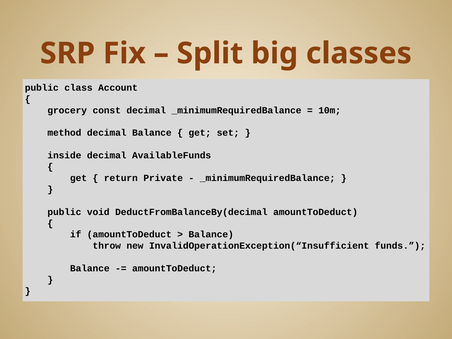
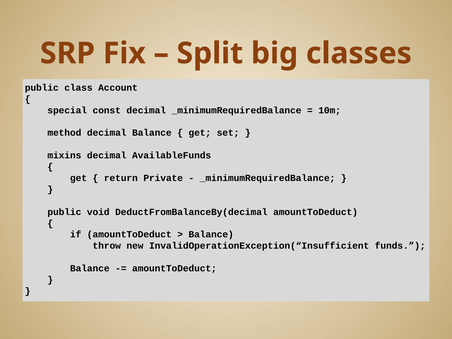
grocery: grocery -> special (67, 110)
inside: inside -> mixins (64, 155)
